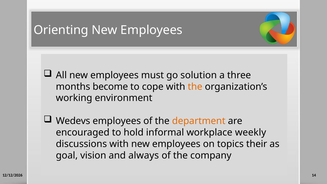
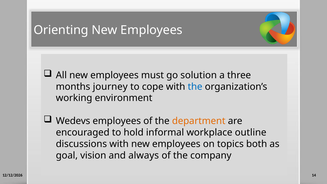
become: become -> journey (110, 87)
the colour: orange -> blue (195, 87)
weekly: weekly -> outline (251, 132)
their: their -> both (257, 144)
